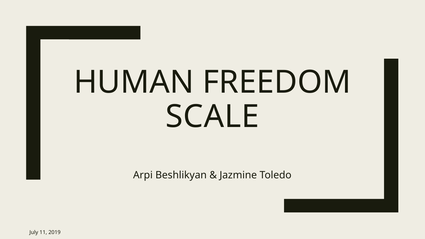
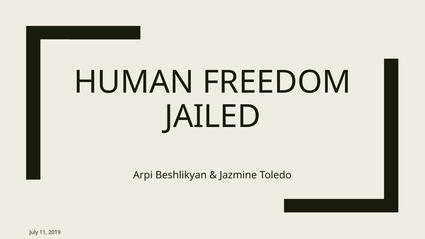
SCALE: SCALE -> JAILED (213, 117)
